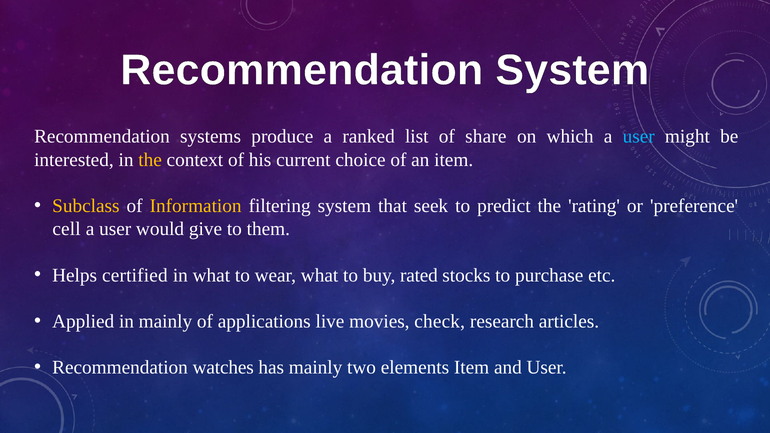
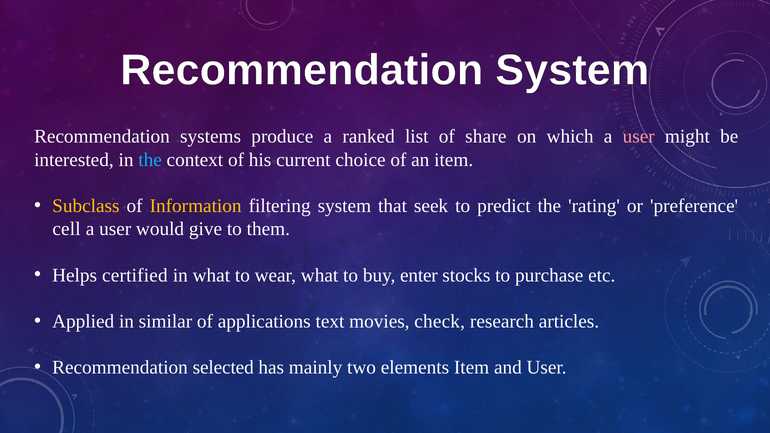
user colour: light blue -> pink (639, 137)
the colour: yellow -> light blue (150, 160)
rated: rated -> enter (419, 275)
in mainly: mainly -> similar (165, 321)
live: live -> text (330, 321)
watches: watches -> selected (223, 368)
